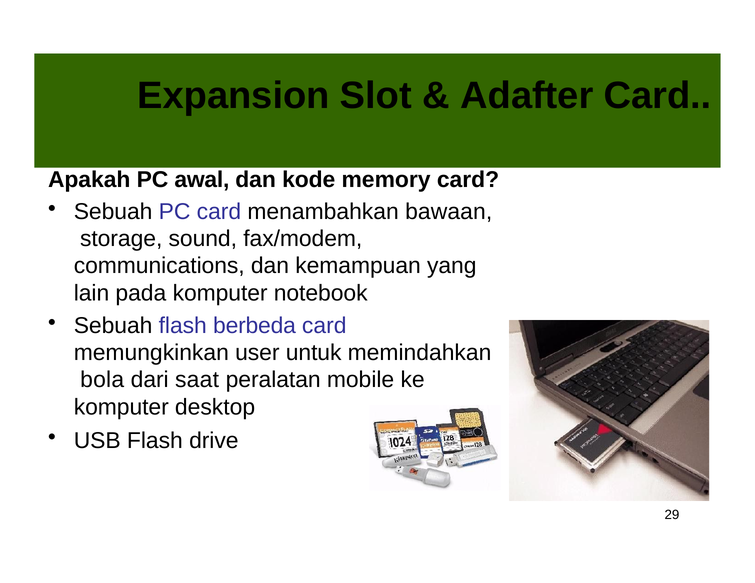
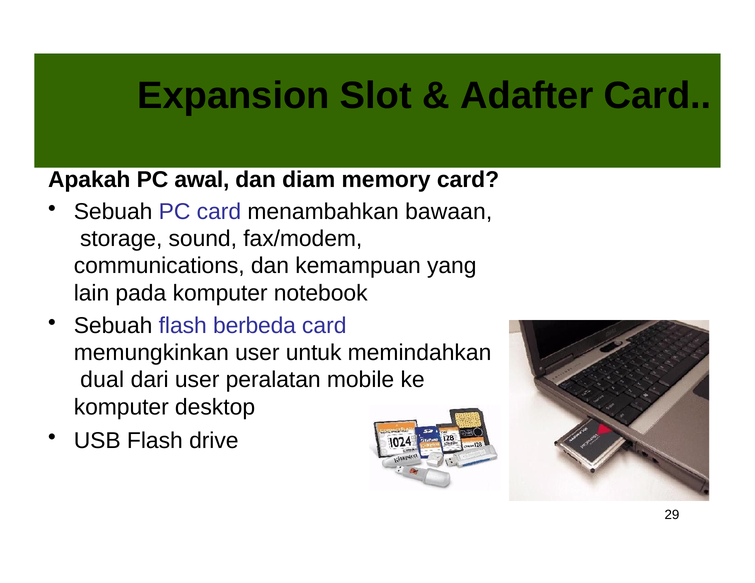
kode: kode -> diam (309, 180)
bola: bola -> dual (102, 380)
dari saat: saat -> user (197, 380)
